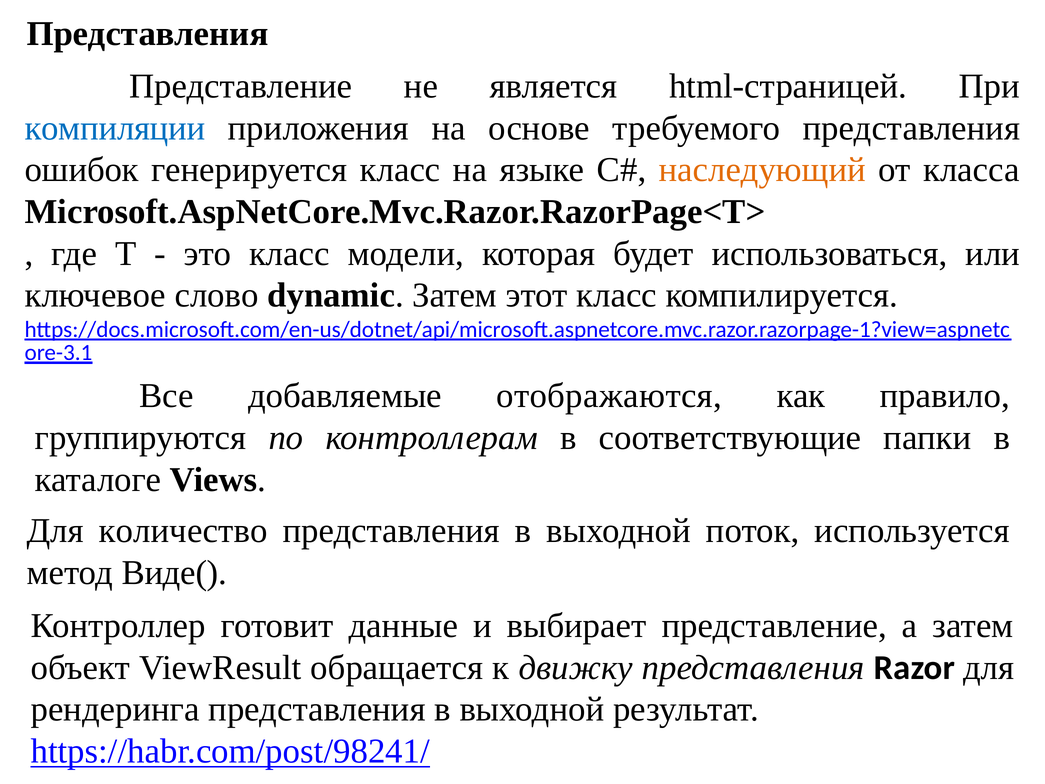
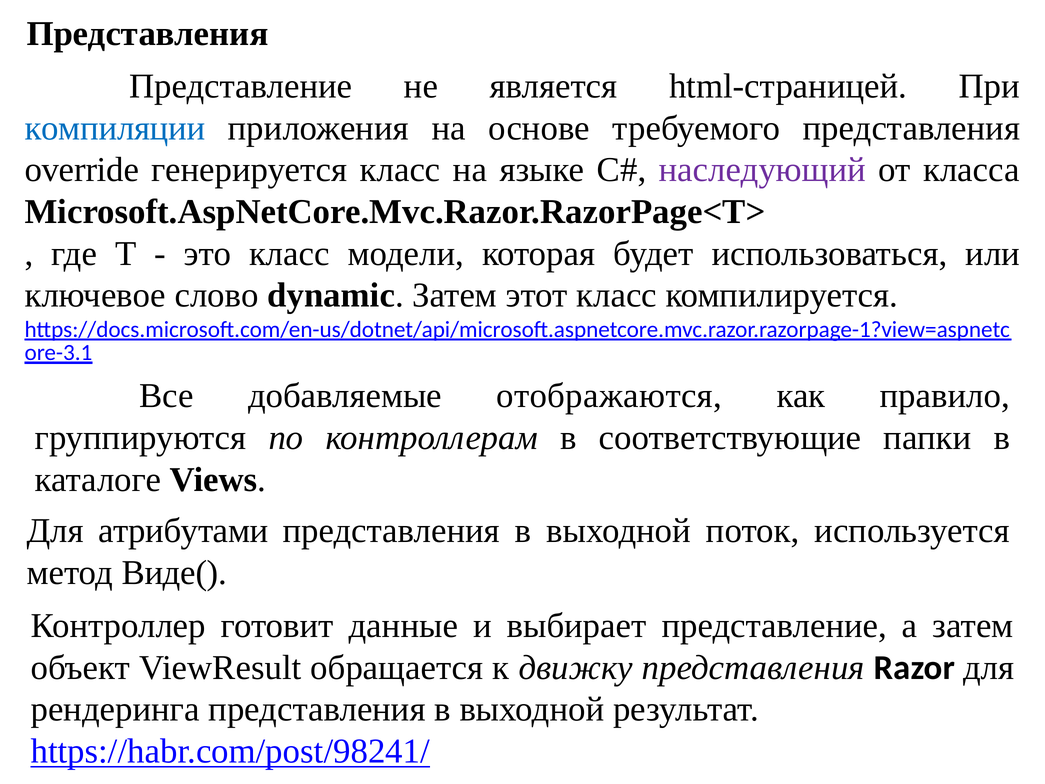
ошибок: ошибок -> override (82, 170)
наследующий colour: orange -> purple (762, 170)
количество: количество -> атрибутами (183, 531)
